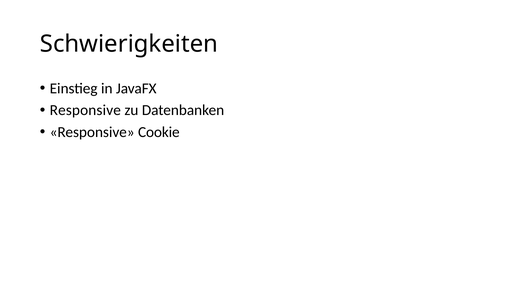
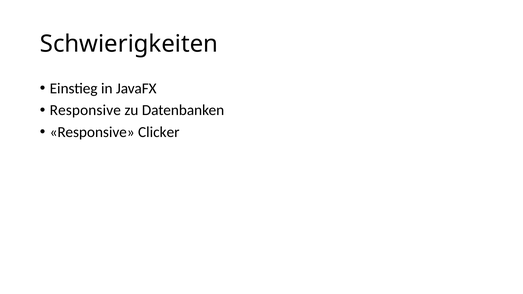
Cookie: Cookie -> Clicker (159, 132)
